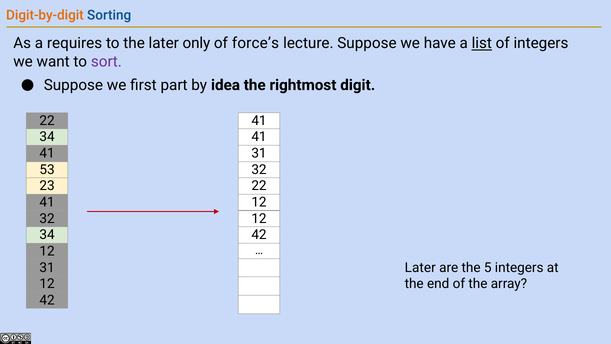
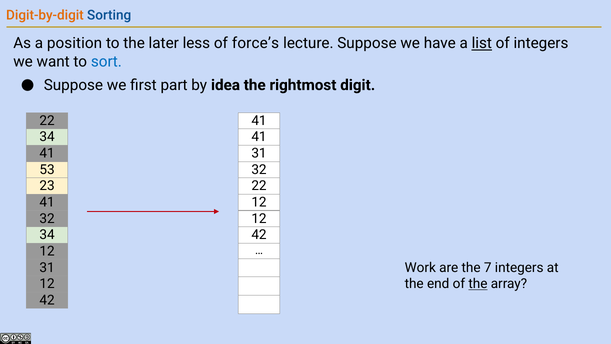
requires: requires -> position (75, 43)
only: only -> less (196, 43)
sort colour: purple -> blue (106, 62)
Later: Later -> Work (420, 267)
5: 5 -> 7 (488, 267)
the underline: none -> present (478, 284)
